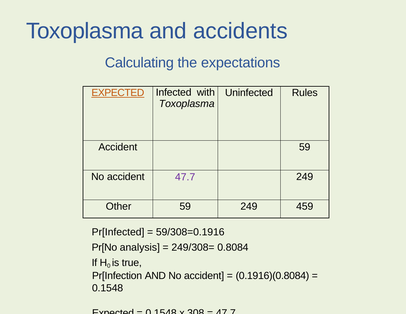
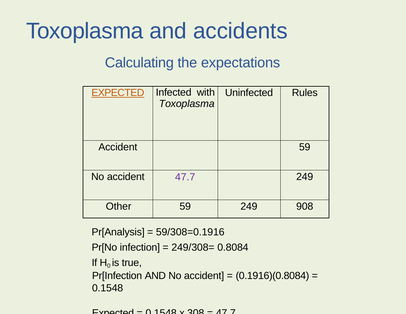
459: 459 -> 908 (305, 206)
Pr[Infected: Pr[Infected -> Pr[Analysis (118, 232)
analysis: analysis -> infection (140, 247)
